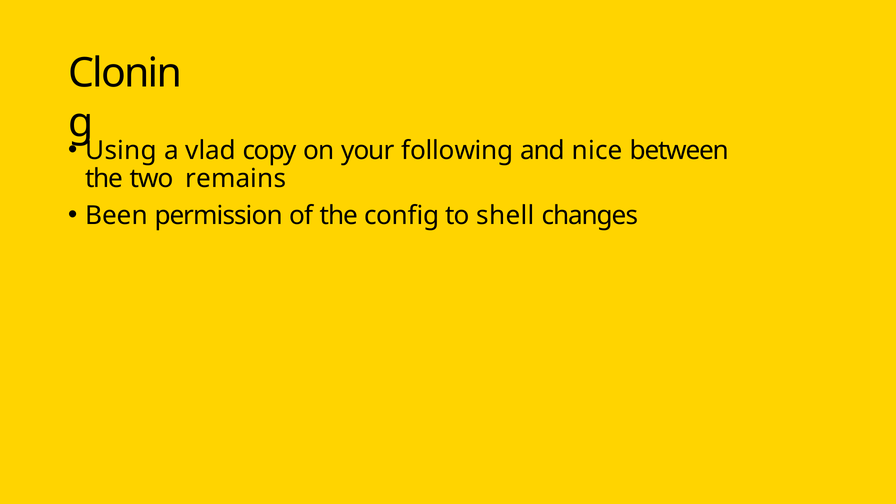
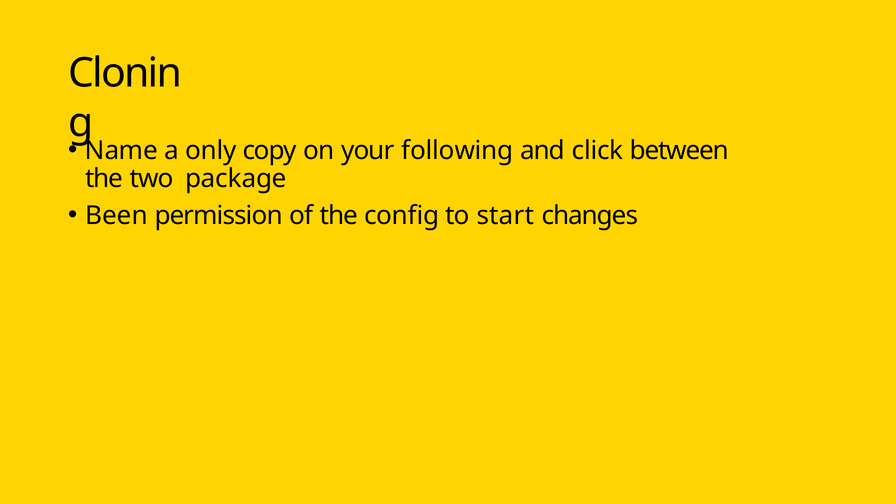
Using: Using -> Name (121, 151)
vlad: vlad -> only (211, 151)
nice: nice -> click (598, 151)
remains: remains -> package (236, 179)
shell: shell -> start (505, 216)
